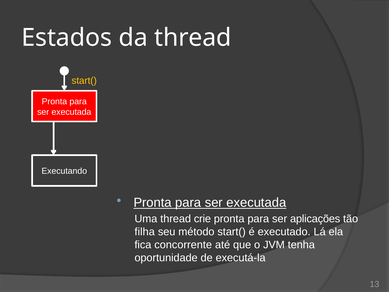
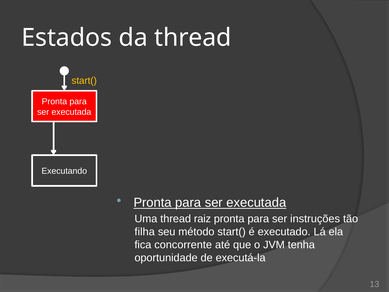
crie: crie -> raiz (202, 219)
aplicações: aplicações -> instruções (315, 219)
